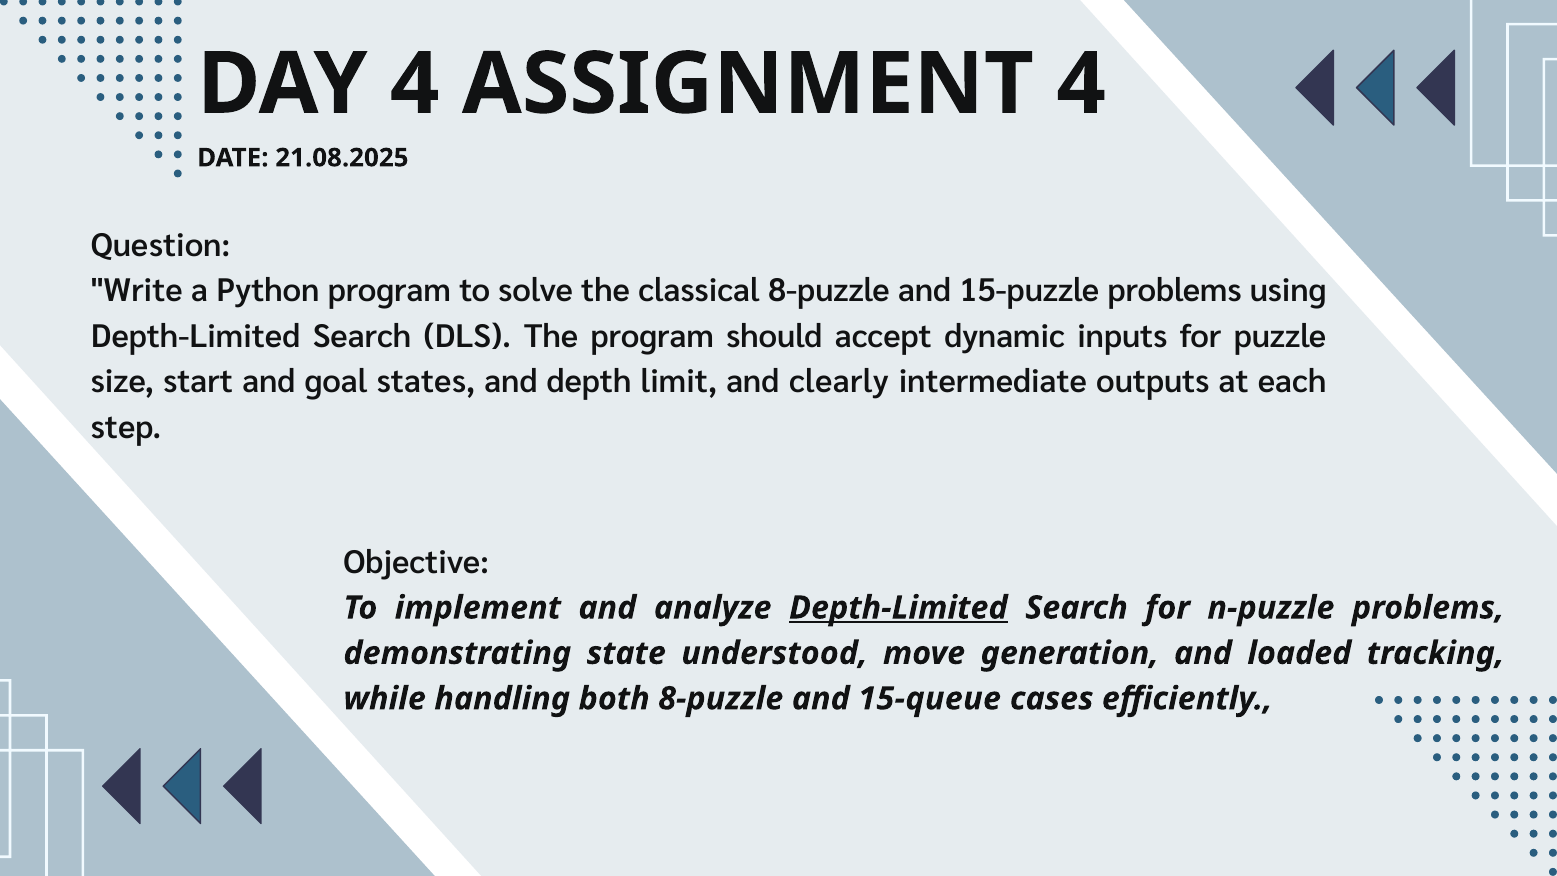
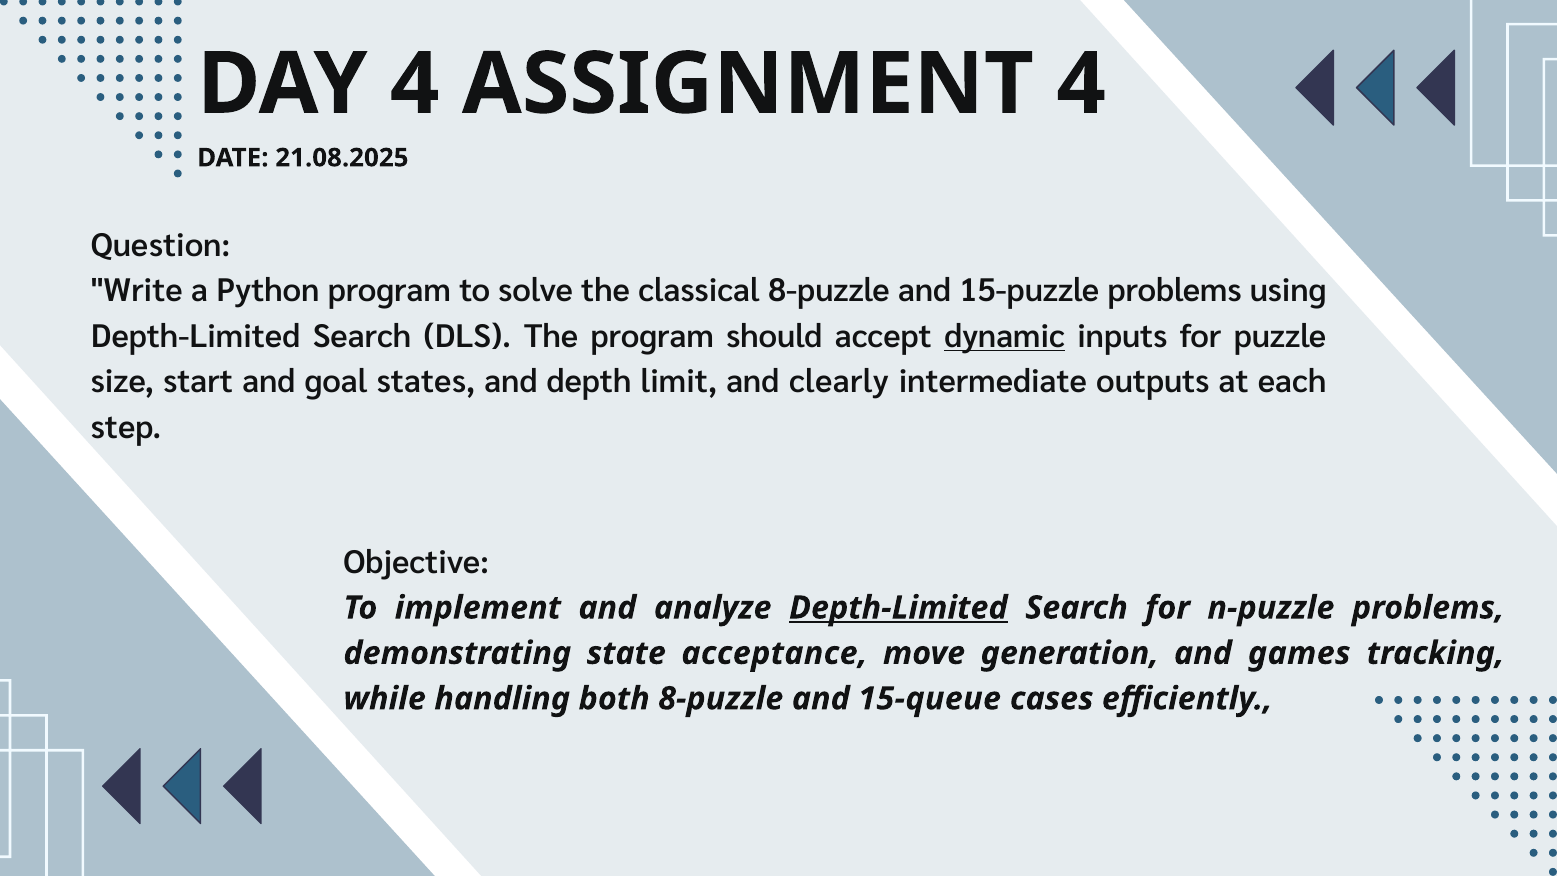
dynamic underline: none -> present (1005, 336)
understood: understood -> acceptance (774, 653)
loaded: loaded -> games (1299, 653)
